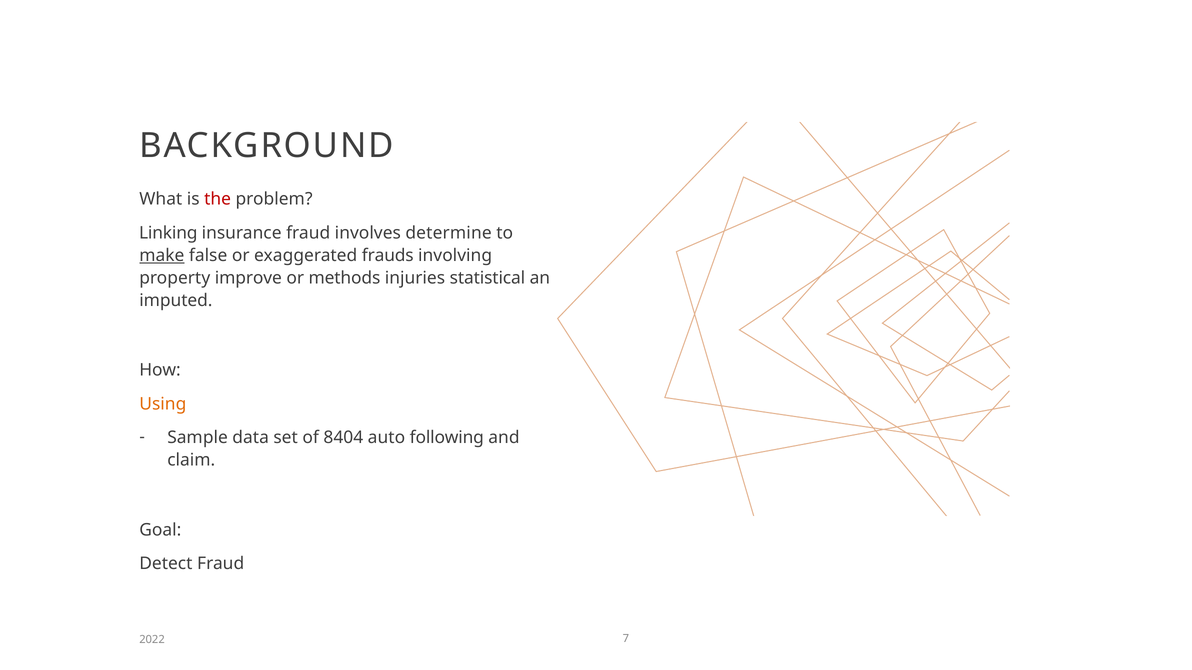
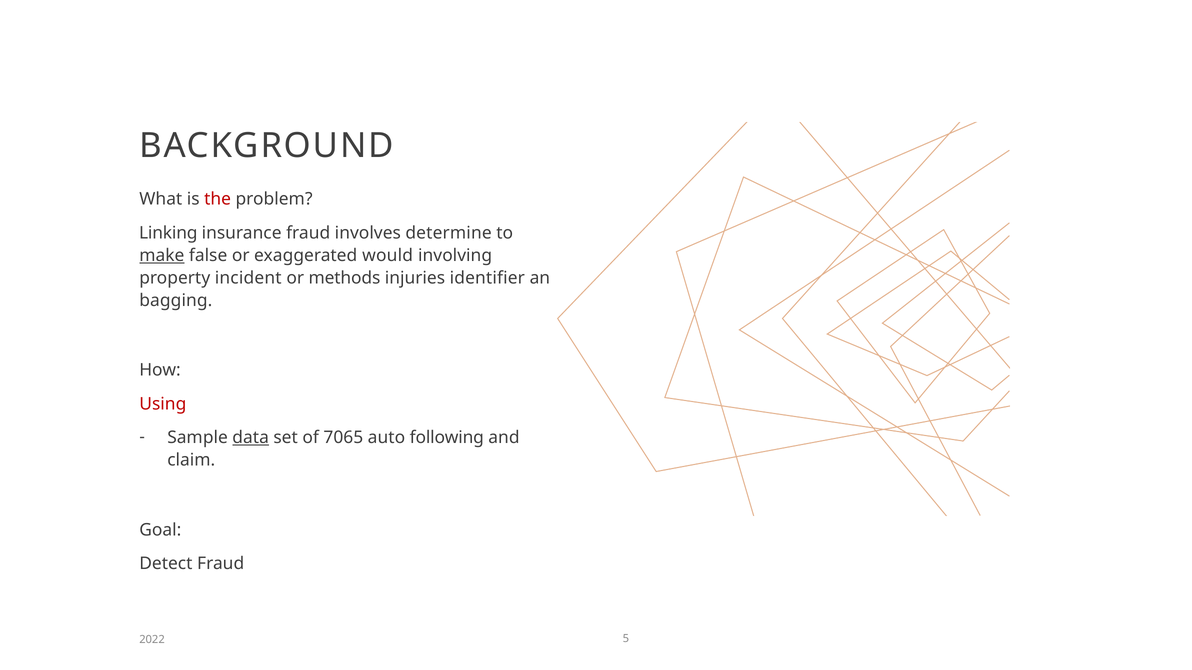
frauds: frauds -> would (388, 256)
improve: improve -> incident (248, 278)
statistical: statistical -> identifier (487, 278)
imputed: imputed -> bagging (176, 301)
Using colour: orange -> red (163, 404)
data underline: none -> present (251, 438)
8404: 8404 -> 7065 (343, 438)
7: 7 -> 5 (626, 639)
